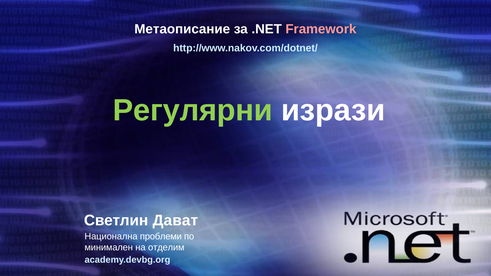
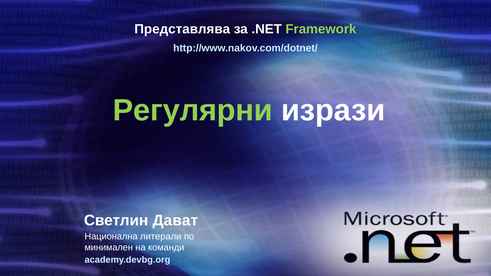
Метаописание: Метаописание -> Представлява (182, 29)
Framework colour: pink -> light green (321, 29)
проблеми: проблеми -> литерали (161, 237)
отделим: отделим -> команди (166, 248)
